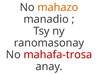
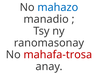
mahazo colour: orange -> blue (58, 7)
